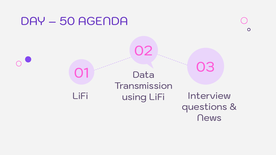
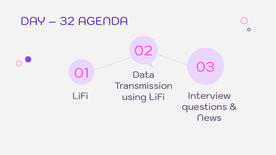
50: 50 -> 32 (67, 21)
